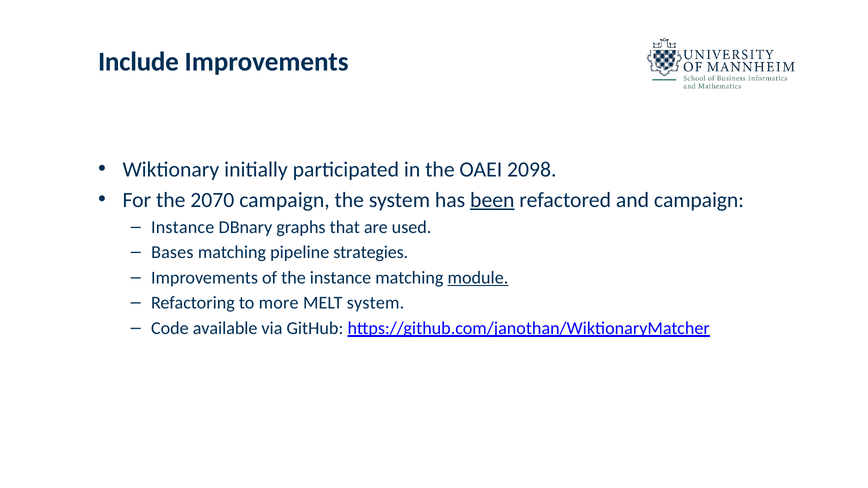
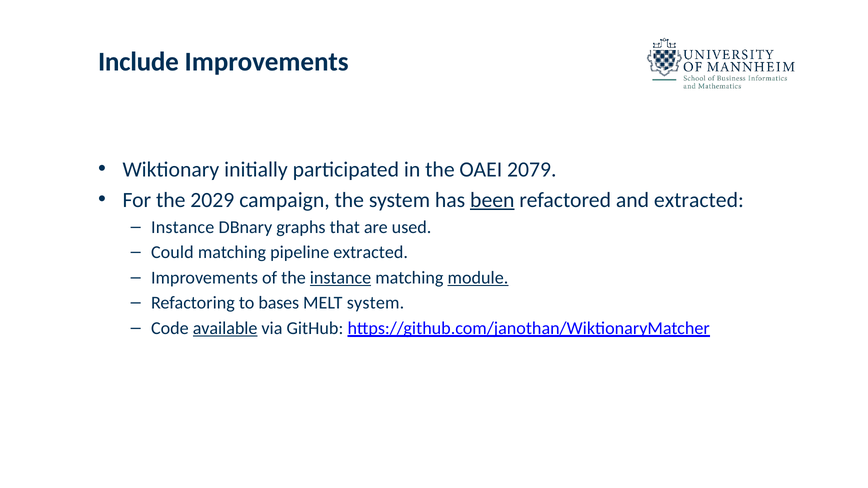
2098: 2098 -> 2079 (532, 170)
2070: 2070 -> 2029 (212, 200)
and campaign: campaign -> extracted (699, 200)
Bases: Bases -> Could (172, 253)
pipeline strategies: strategies -> extracted (371, 253)
instance underline: none -> present (341, 278)
more: more -> bases (279, 303)
available underline: none -> present (225, 328)
